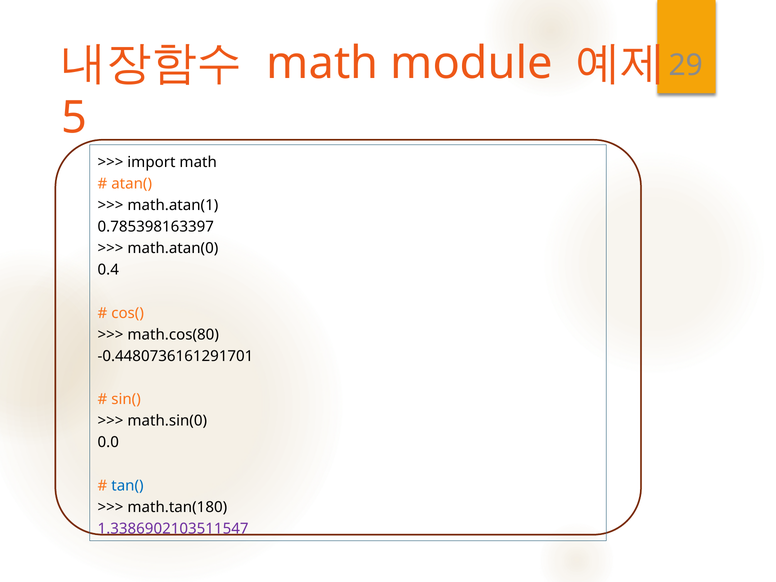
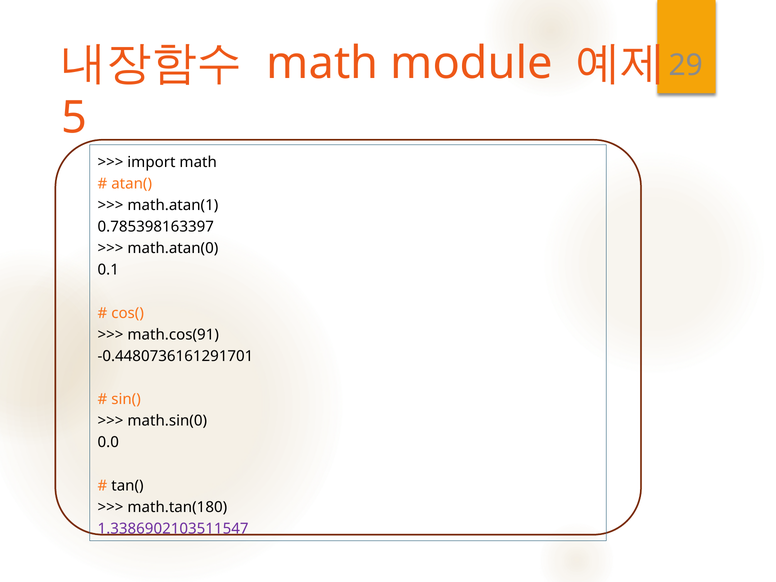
0.4: 0.4 -> 0.1 (108, 270)
math.cos(80: math.cos(80 -> math.cos(91 (173, 335)
tan( colour: blue -> black (127, 486)
